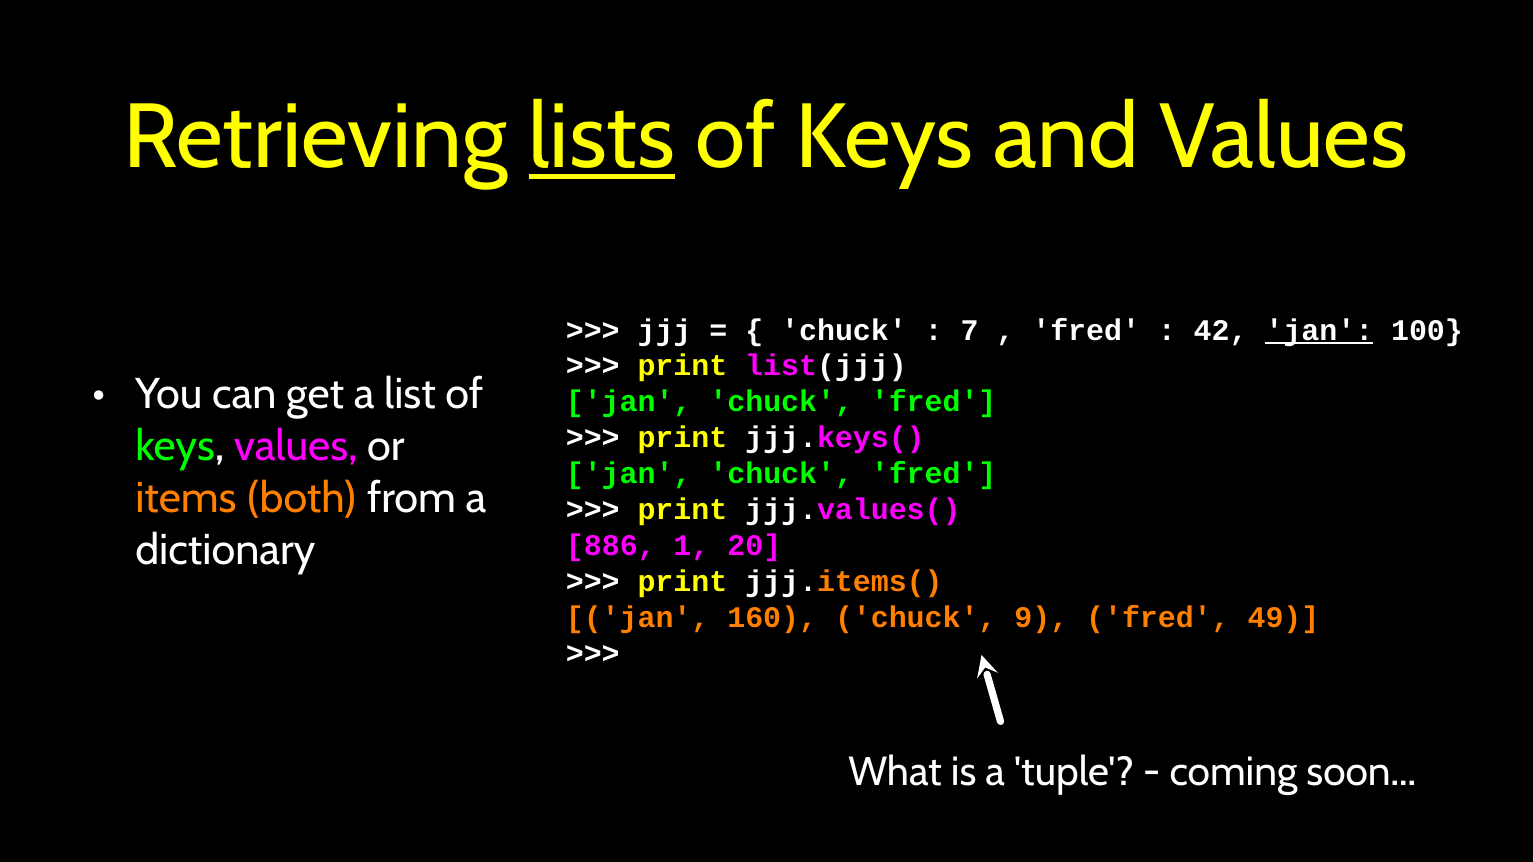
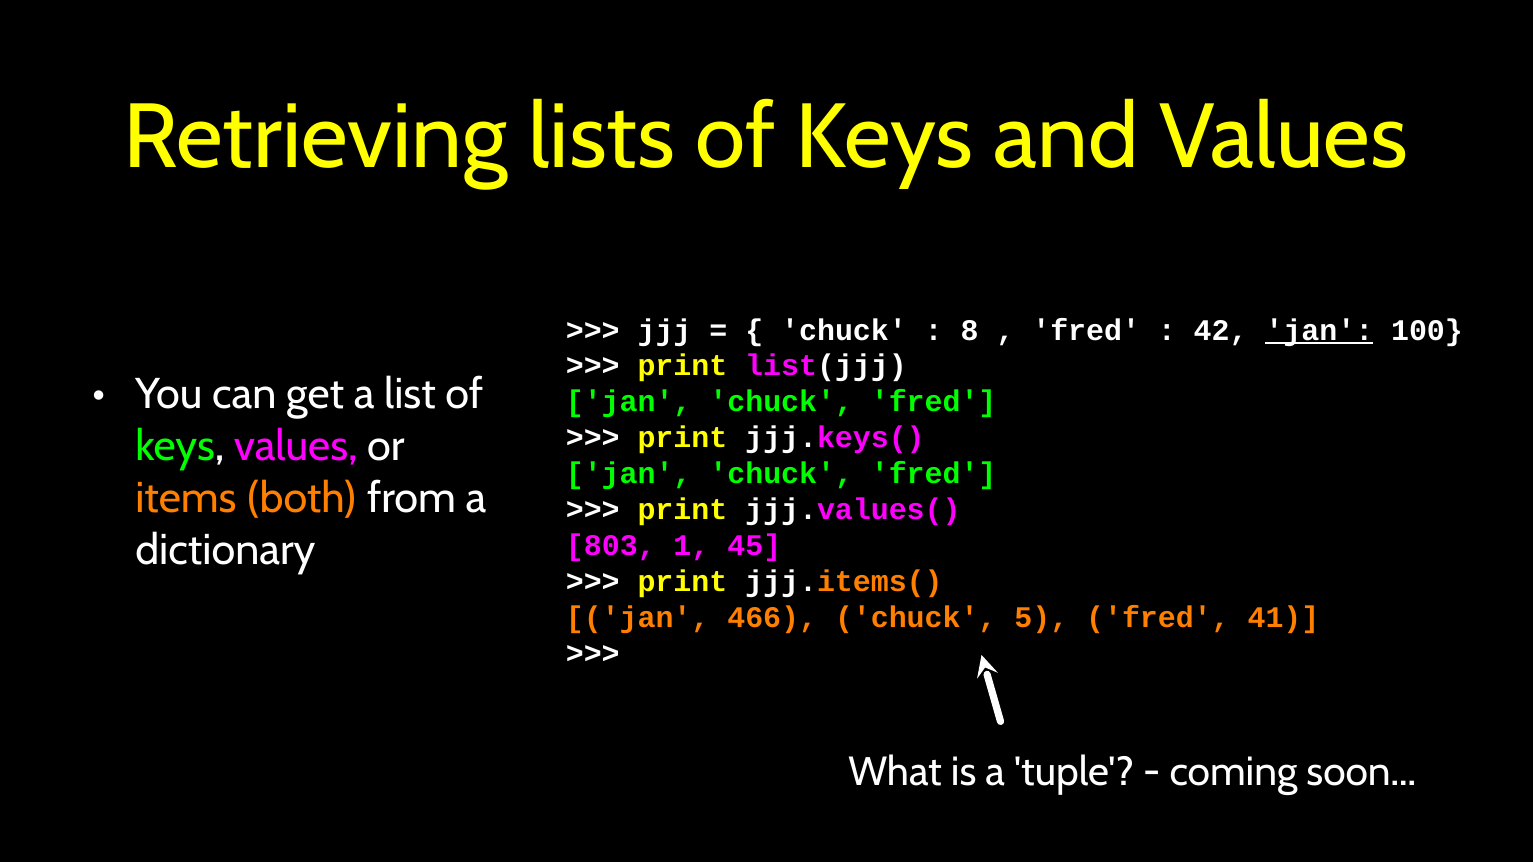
lists underline: present -> none (602, 137)
7: 7 -> 8 (970, 330)
886: 886 -> 803 (611, 546)
20: 20 -> 45 (754, 546)
160: 160 -> 466 (772, 618)
9: 9 -> 5 (1041, 618)
49: 49 -> 41 (1284, 618)
